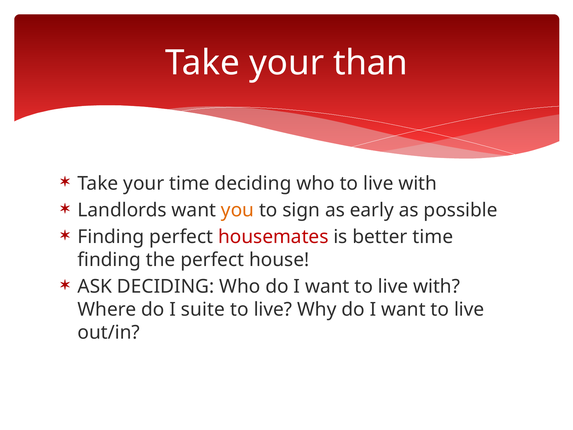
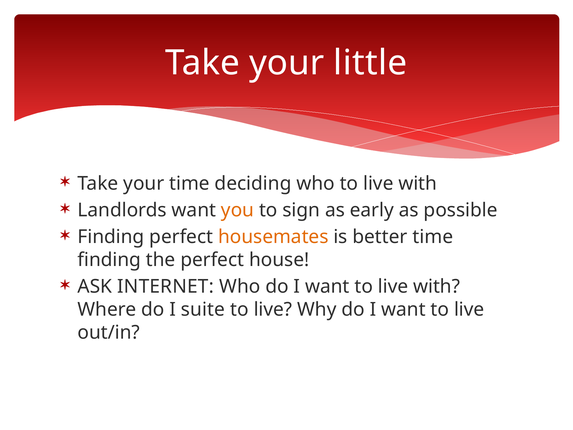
than: than -> little (370, 63)
housemates colour: red -> orange (273, 237)
ASK DECIDING: DECIDING -> INTERNET (166, 286)
